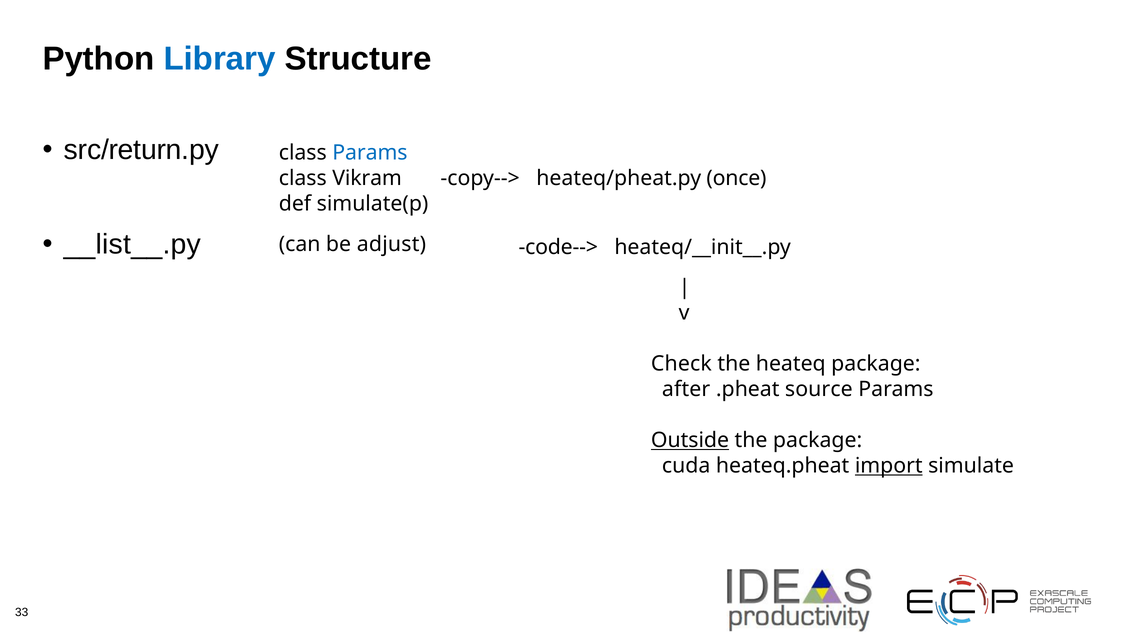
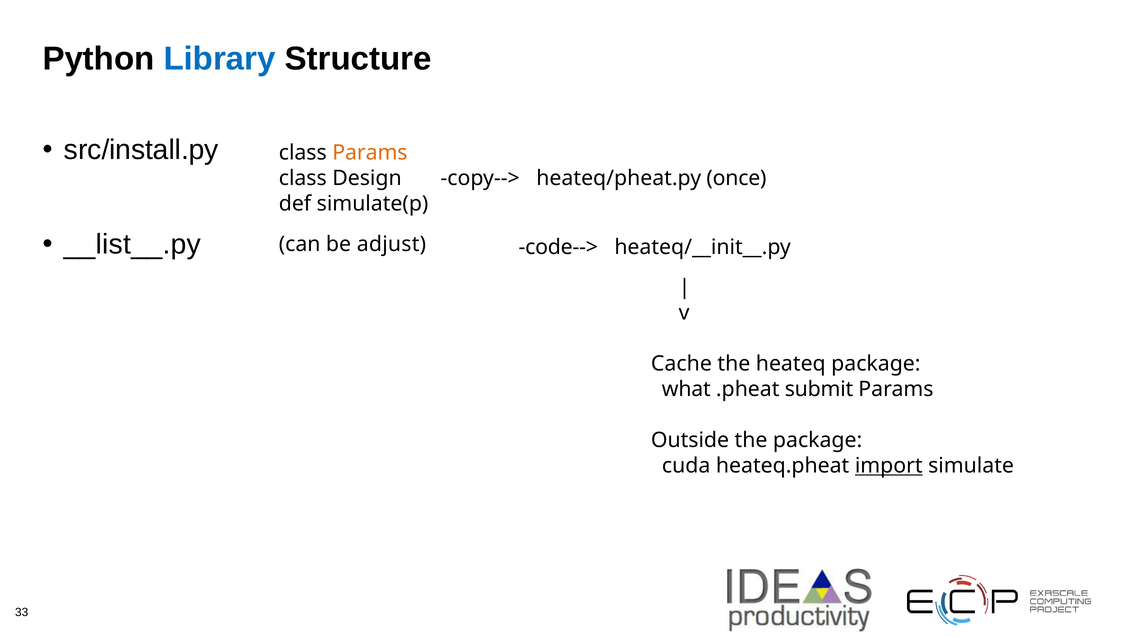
src/return.py: src/return.py -> src/install.py (141, 150)
Params colour: blue -> orange (370, 153)
Vikram: Vikram -> Design (367, 179)
Check: Check -> Cache (681, 364)
after: after -> what (686, 390)
source: source -> submit (819, 390)
Outside underline: present -> none (690, 441)
